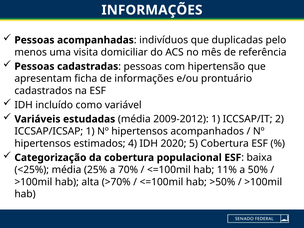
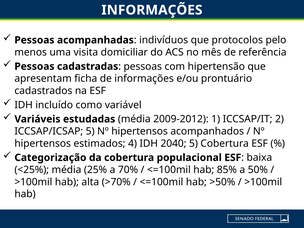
duplicadas: duplicadas -> protocolos (237, 40)
ICCSAP/ICSAP 1: 1 -> 5 (90, 131)
2020: 2020 -> 2040 (173, 143)
11%: 11% -> 85% (227, 170)
